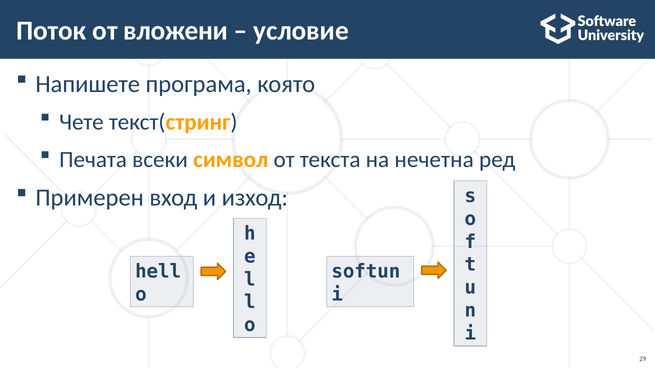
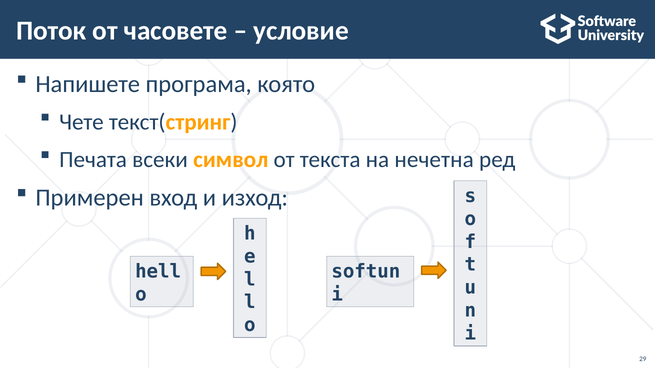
вложени: вложени -> часовете (176, 31)
